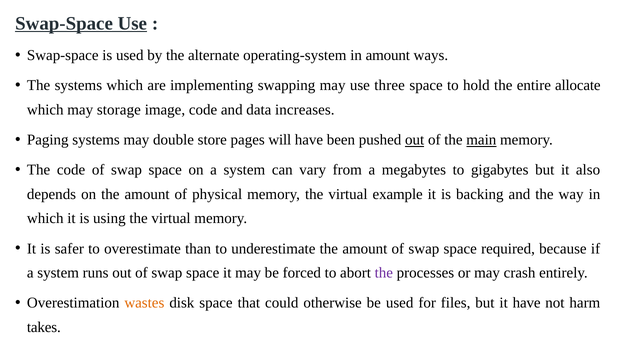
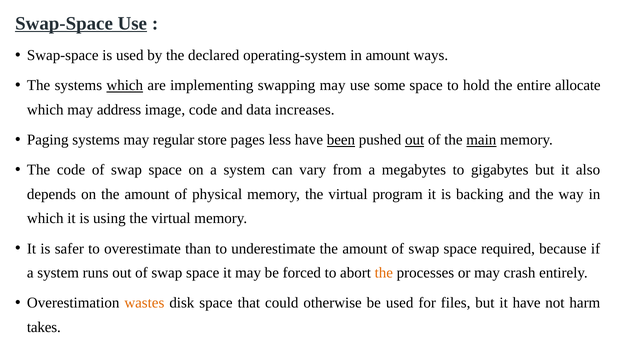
alternate: alternate -> declared (214, 55)
which underline: none -> present (125, 86)
three: three -> some (390, 86)
storage: storage -> address (119, 110)
double: double -> regular (174, 140)
will: will -> less (280, 140)
been underline: none -> present (341, 140)
example: example -> program (398, 194)
the colour: purple -> orange (384, 273)
